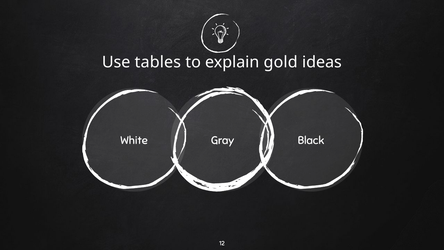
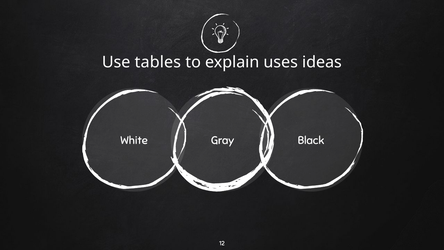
gold: gold -> uses (281, 62)
